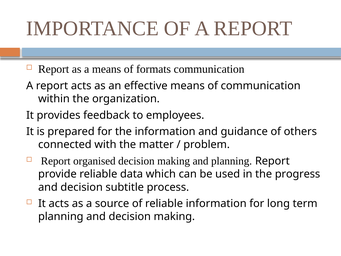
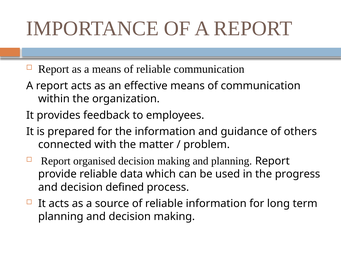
means of formats: formats -> reliable (154, 69)
subtitle: subtitle -> defined (125, 187)
